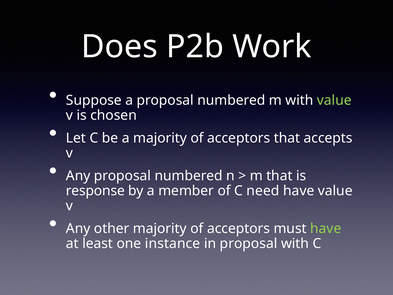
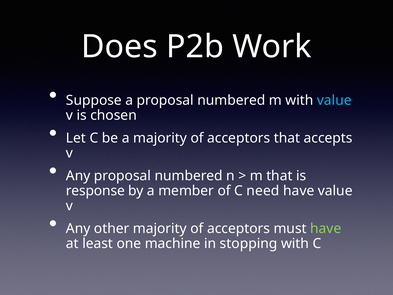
value colour: light green -> light blue (334, 100)
instance: instance -> machine (173, 243)
in proposal: proposal -> stopping (249, 243)
